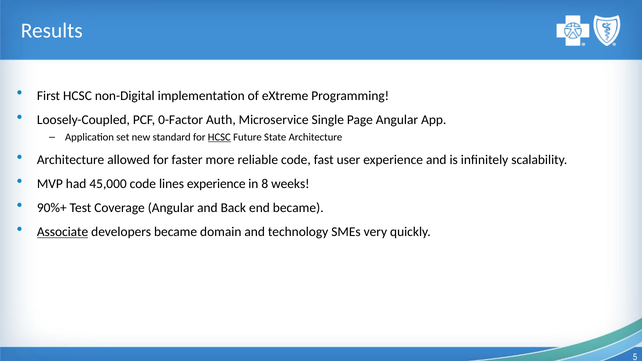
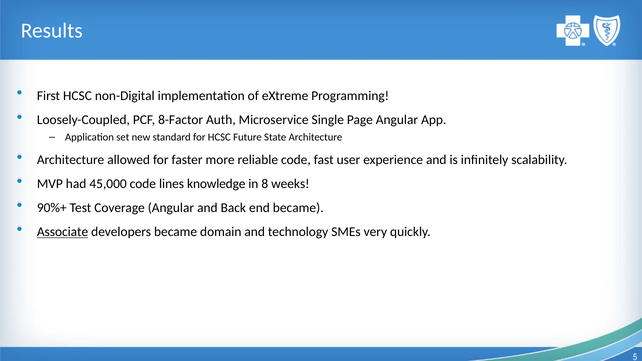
0-Factor: 0-Factor -> 8-Factor (181, 120)
HCSC underline: present -> none (219, 137)
lines experience: experience -> knowledge (216, 184)
